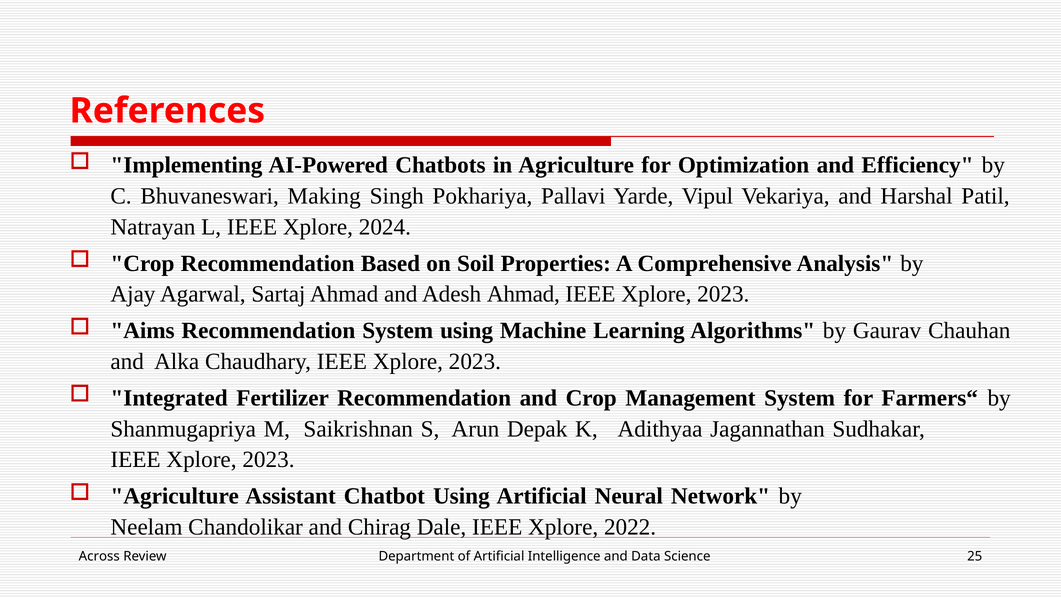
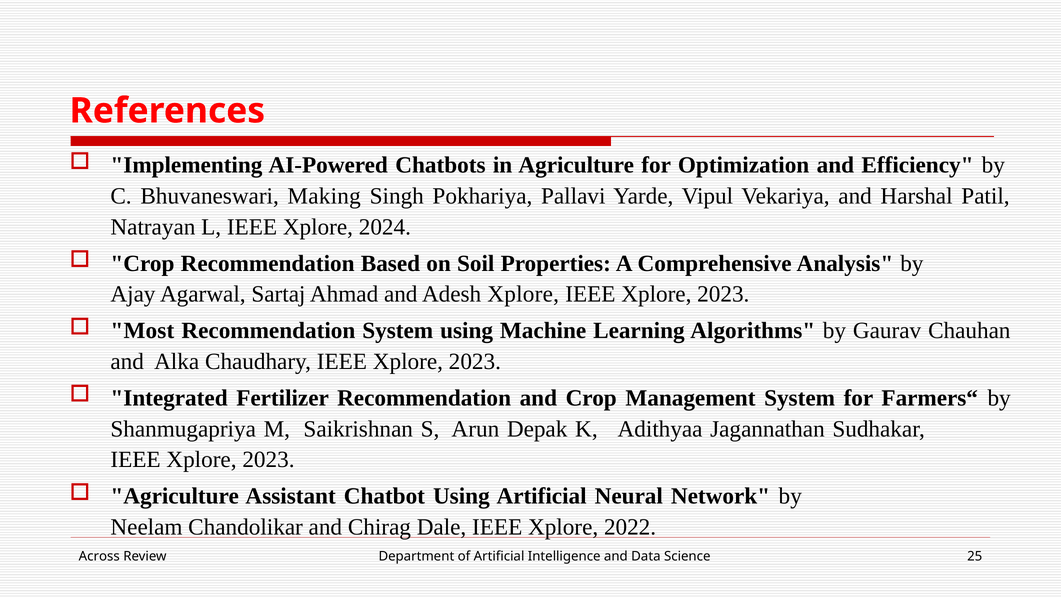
Adesh Ahmad: Ahmad -> Xplore (523, 294)
Aims: Aims -> Most (142, 331)
